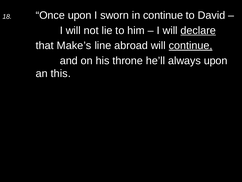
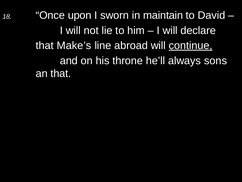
in continue: continue -> maintain (163, 15)
declare underline: present -> none (198, 30)
always upon: upon -> sons (216, 60)
an this: this -> that (61, 73)
